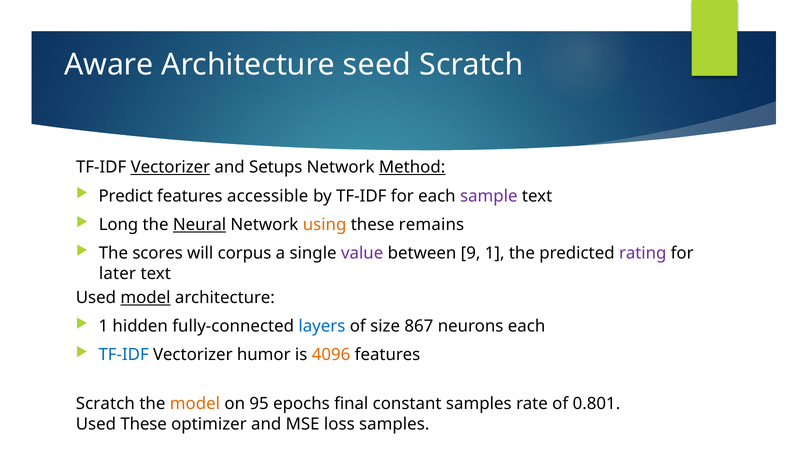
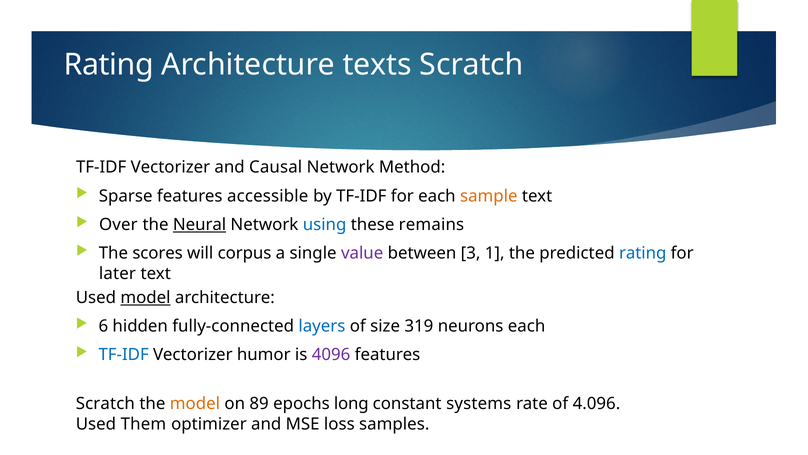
Aware: Aware -> Rating (109, 65)
seed: seed -> texts (377, 65)
Vectorizer underline: present -> none (170, 167)
Setups: Setups -> Causal (276, 167)
Method underline: present -> none (412, 167)
Predict: Predict -> Sparse (126, 196)
sample colour: purple -> orange (489, 196)
Long: Long -> Over (118, 224)
using colour: orange -> blue (325, 224)
9: 9 -> 3 (471, 253)
rating colour: purple -> blue (643, 253)
1: 1 -> 6 (103, 326)
867: 867 -> 319 (419, 326)
4096 colour: orange -> purple (331, 355)
95: 95 -> 89 (259, 403)
final: final -> long (351, 403)
constant samples: samples -> systems (479, 403)
0.801: 0.801 -> 4.096 (596, 403)
Used These: These -> Them (143, 424)
